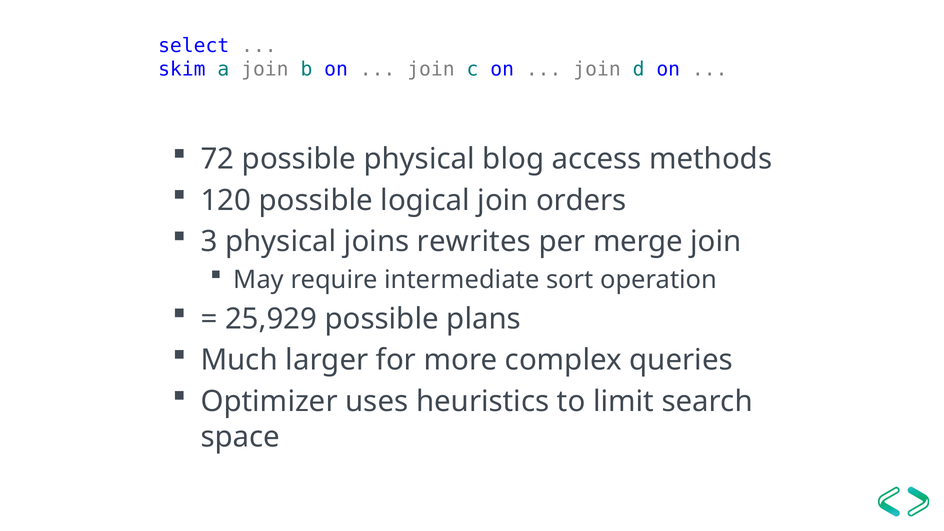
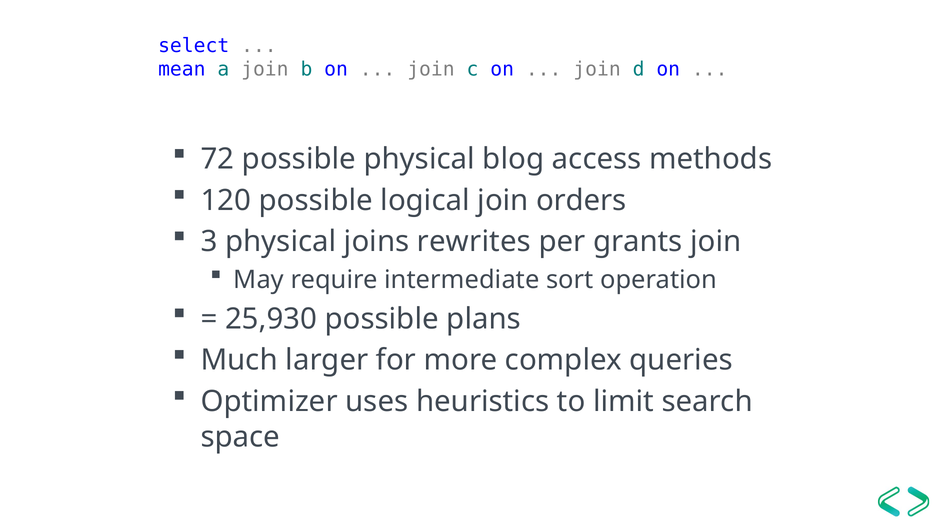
skim: skim -> mean (182, 69)
merge: merge -> grants (638, 242)
25,929: 25,929 -> 25,930 (271, 319)
